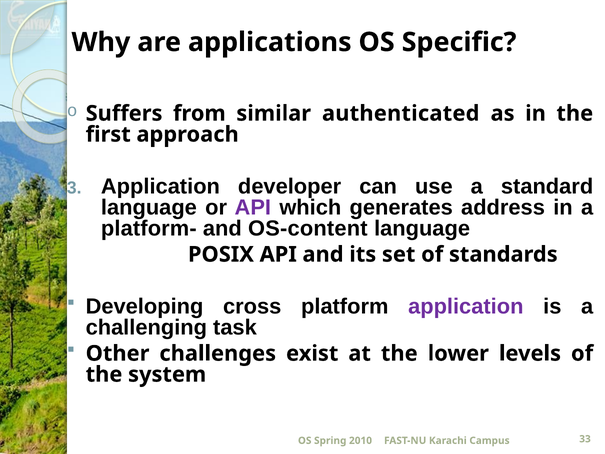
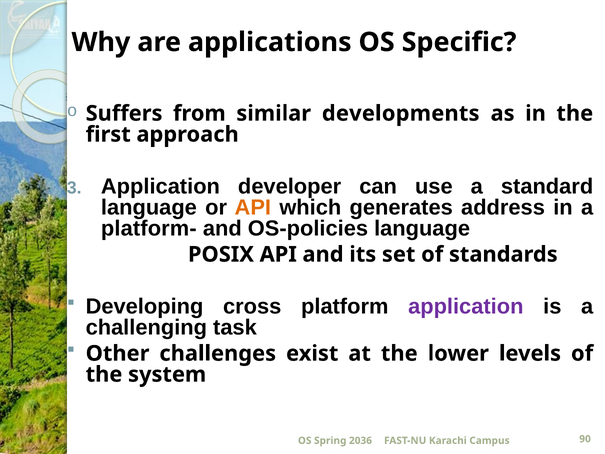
authenticated: authenticated -> developments (401, 113)
API colour: purple -> orange (253, 207)
OS-content: OS-content -> OS-policies (308, 228)
2010: 2010 -> 2036 (360, 440)
33: 33 -> 90 (585, 439)
